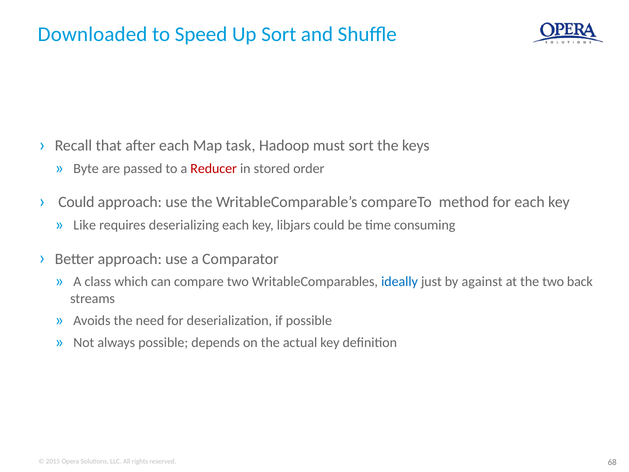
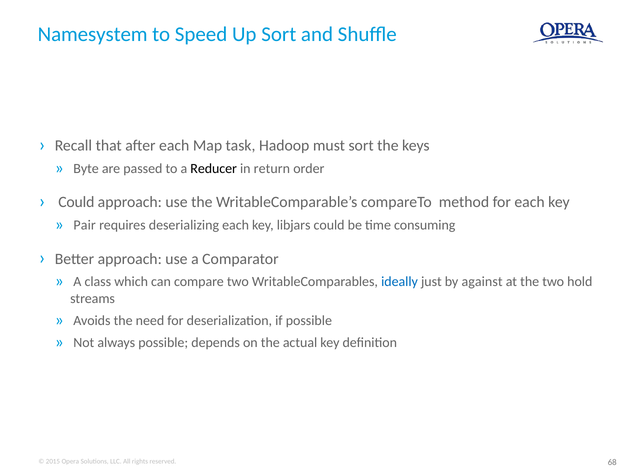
Downloaded: Downloaded -> Namesystem (93, 34)
Reducer colour: red -> black (214, 168)
stored: stored -> return (272, 168)
Like: Like -> Pair (85, 225)
back: back -> hold (580, 282)
